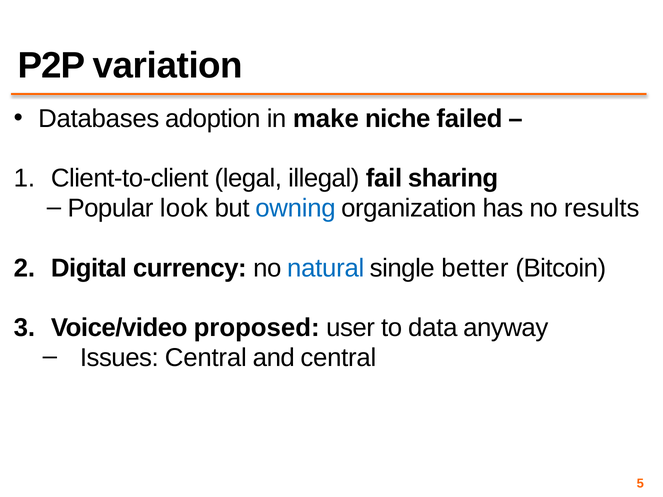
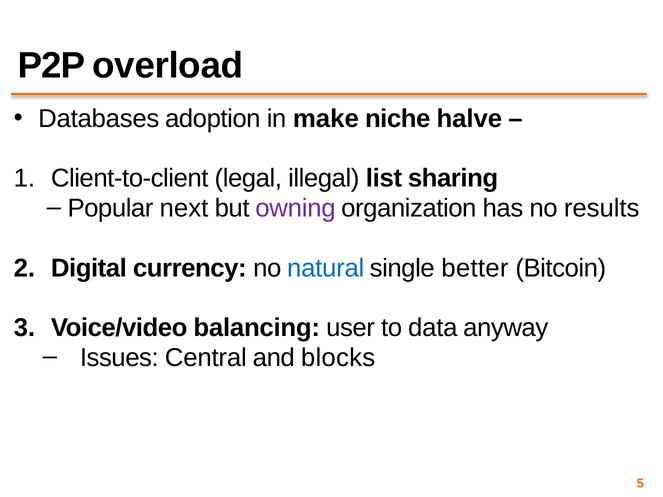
variation: variation -> overload (168, 66)
failed: failed -> halve (469, 119)
fail: fail -> list (384, 179)
look: look -> next (184, 208)
owning colour: blue -> purple (295, 208)
proposed: proposed -> balancing (257, 328)
and central: central -> blocks (338, 358)
